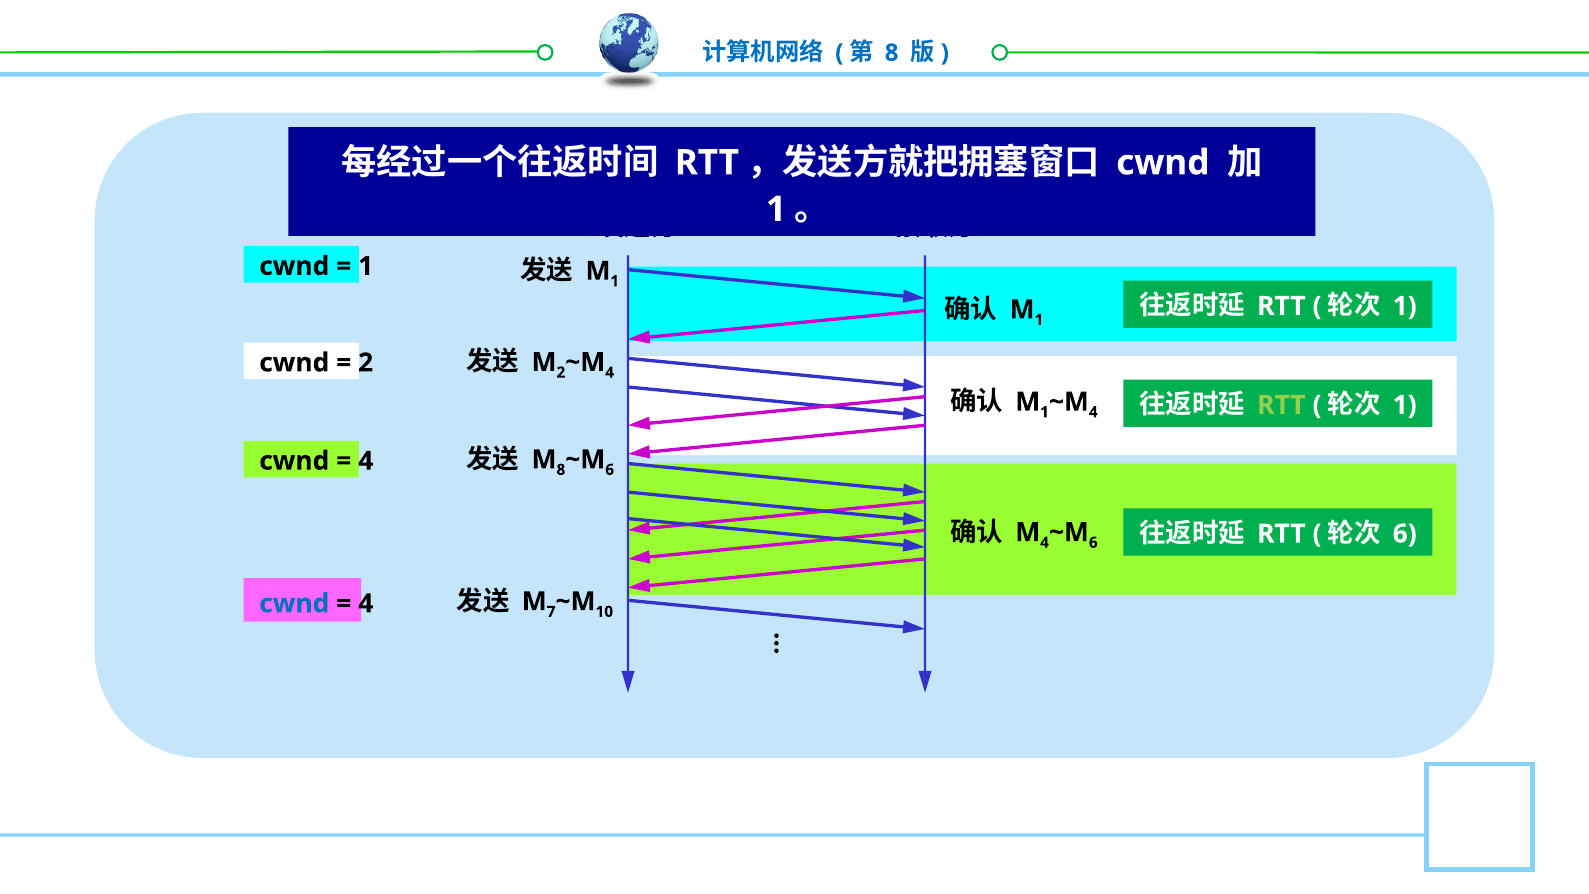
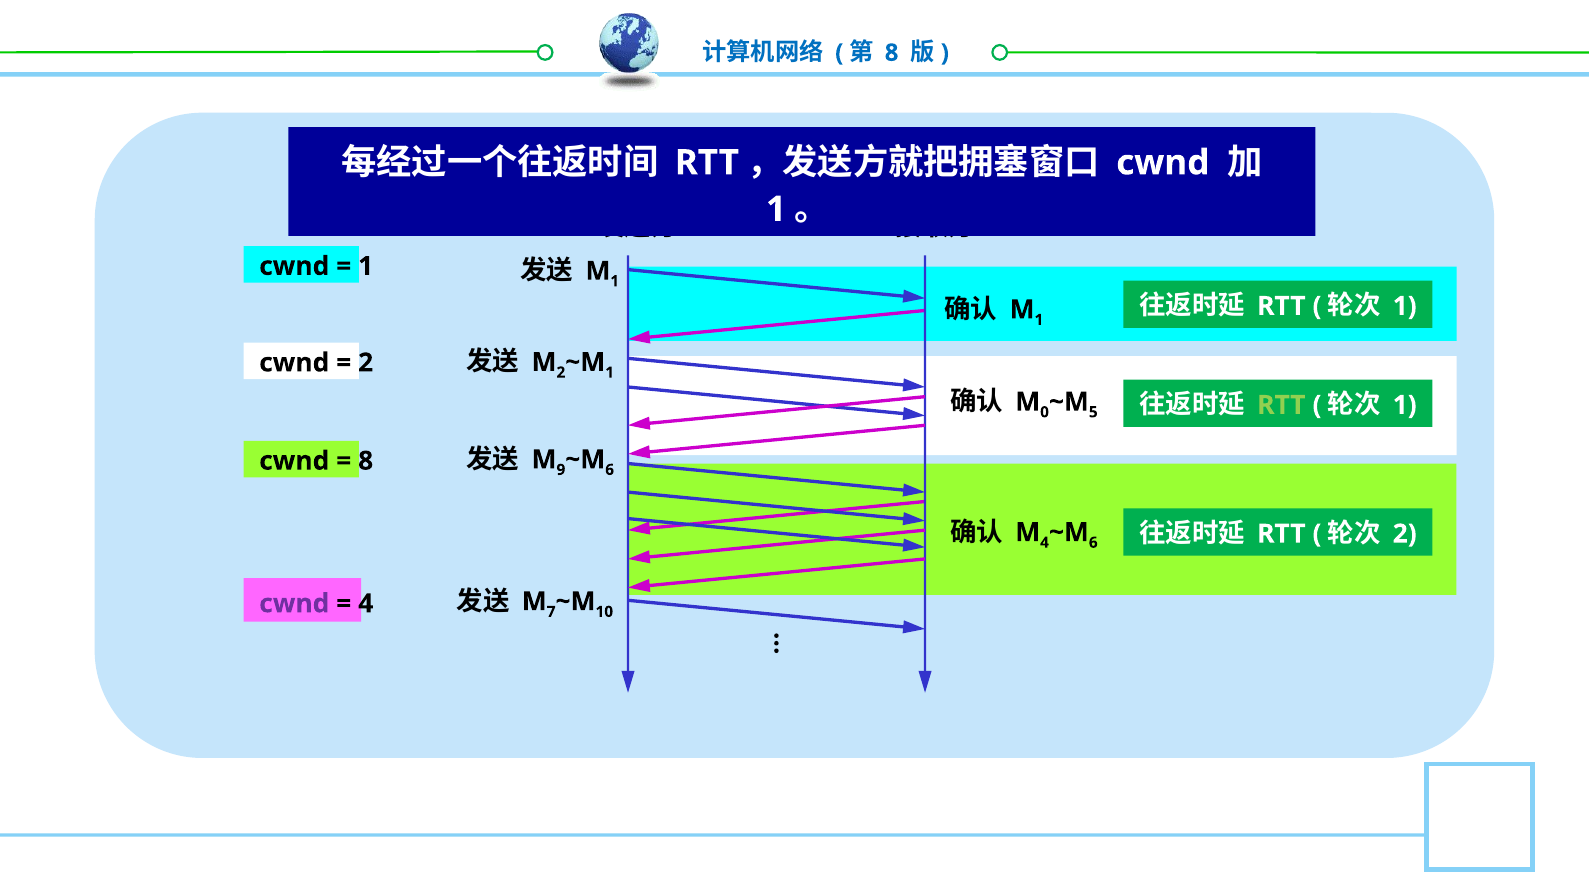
4: 4 -> 1 (610, 372)
1: 1 -> 0 (1045, 412)
4: 4 -> 5 (1093, 412)
8: 8 -> 9 (561, 470)
4: 4 -> 8 (366, 461)
6: 6 -> 2 (1405, 534)
cwnd colour: blue -> purple (294, 603)
